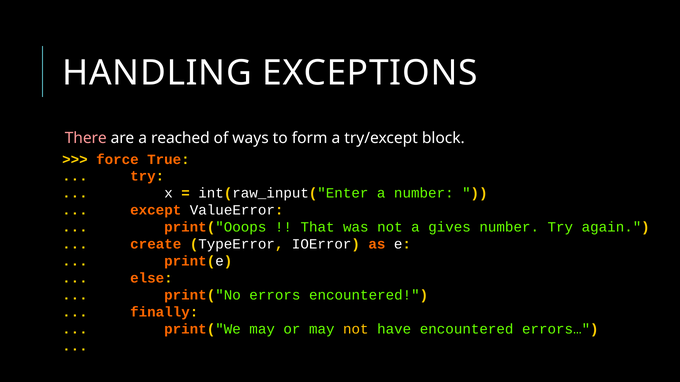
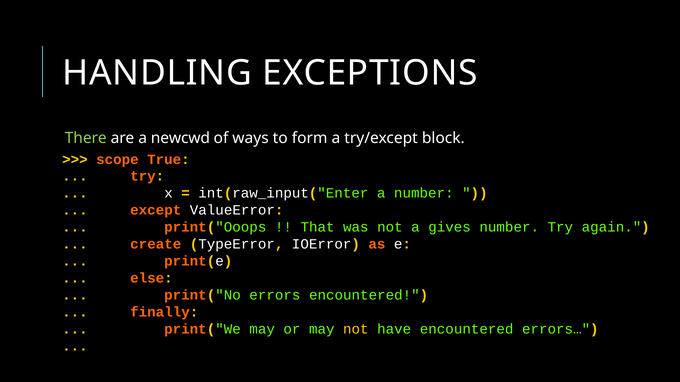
There colour: pink -> light green (86, 138)
reached: reached -> newcwd (180, 138)
force: force -> scope (117, 160)
